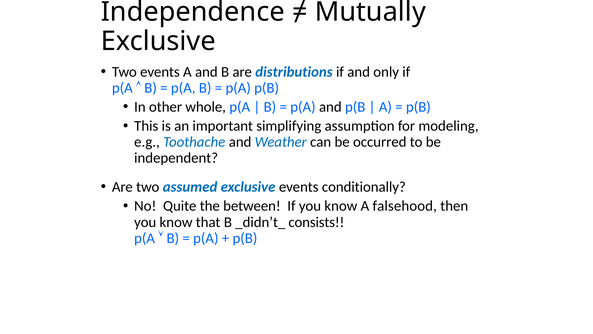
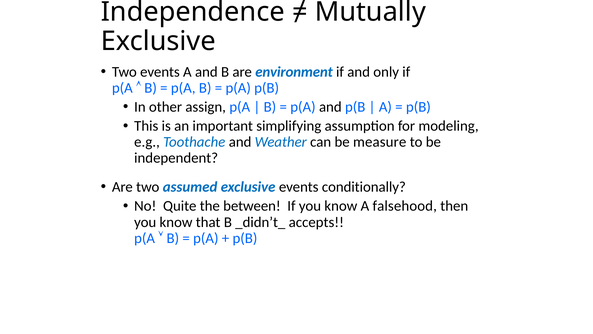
distributions: distributions -> environment (294, 72)
whole: whole -> assign (206, 107)
occurred: occurred -> measure (380, 142)
consists: consists -> accepts (316, 222)
